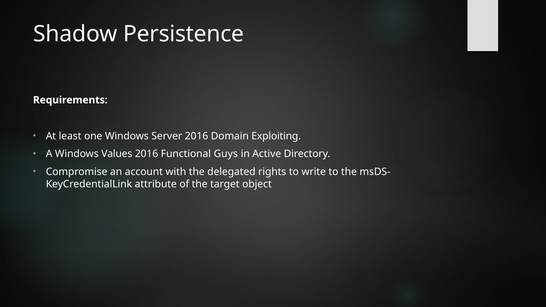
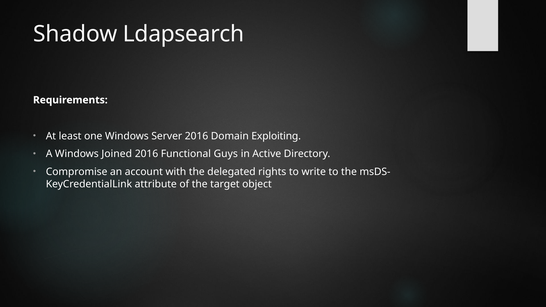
Persistence: Persistence -> Ldapsearch (184, 34)
Values: Values -> Joined (117, 154)
